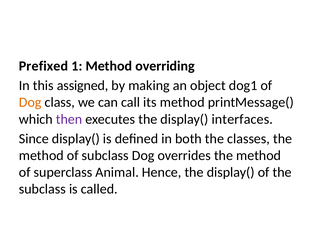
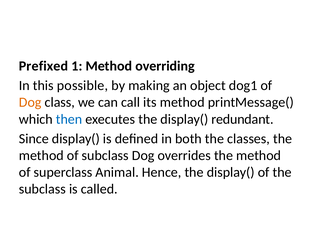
assigned: assigned -> possible (83, 86)
then colour: purple -> blue (69, 119)
interfaces: interfaces -> redundant (242, 119)
